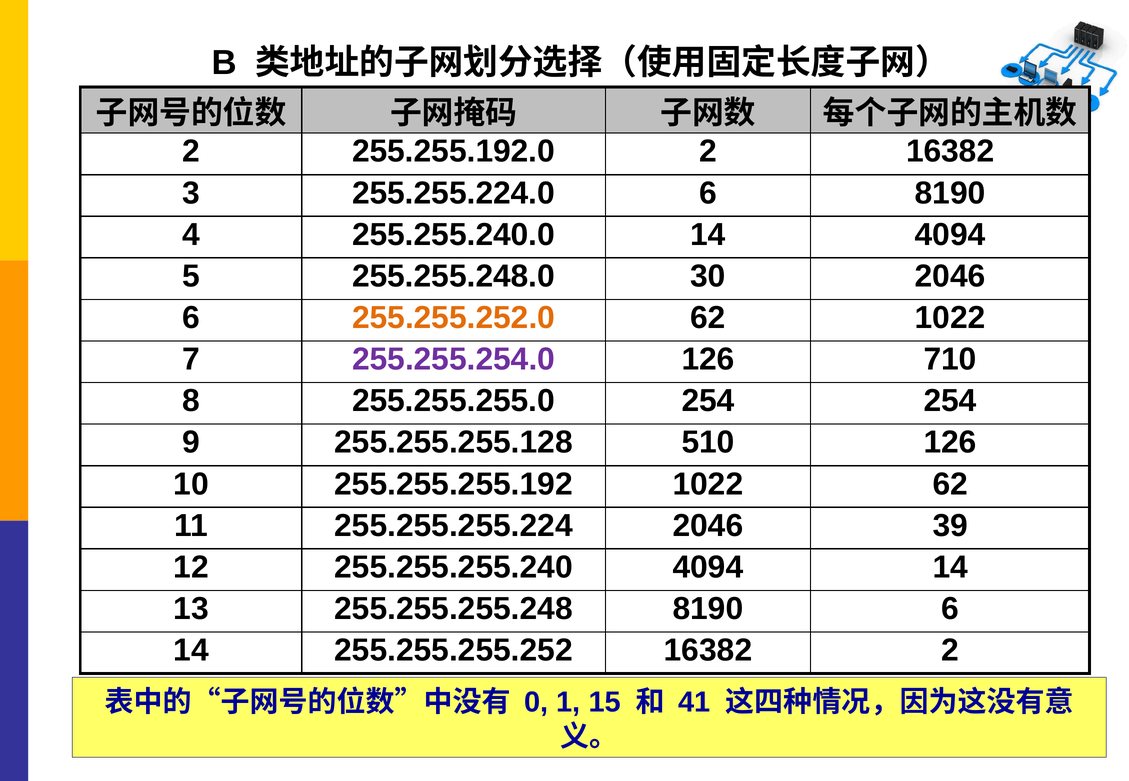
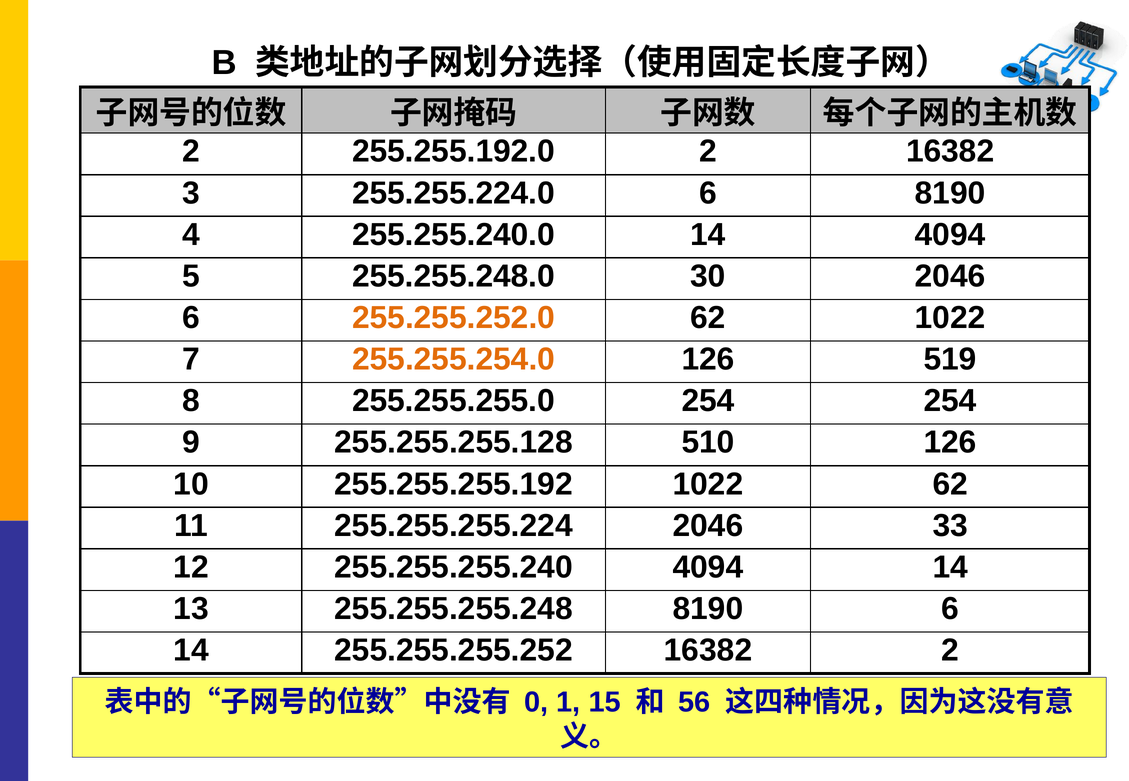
255.255.254.0 colour: purple -> orange (454, 360)
710: 710 -> 519 (950, 360)
39: 39 -> 33 (950, 526)
41: 41 -> 56 (694, 703)
